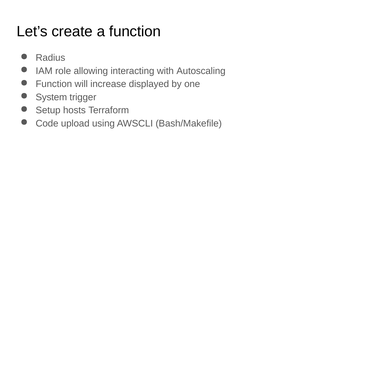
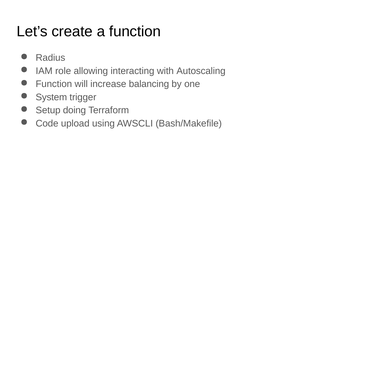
displayed: displayed -> balancing (149, 84)
hosts: hosts -> doing (74, 110)
